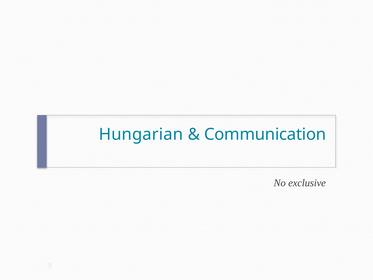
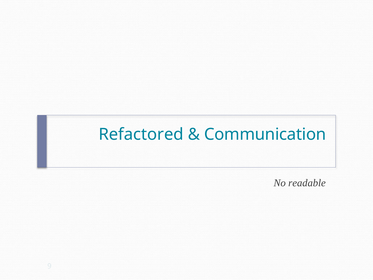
Hungarian: Hungarian -> Refactored (141, 134)
exclusive: exclusive -> readable (307, 183)
